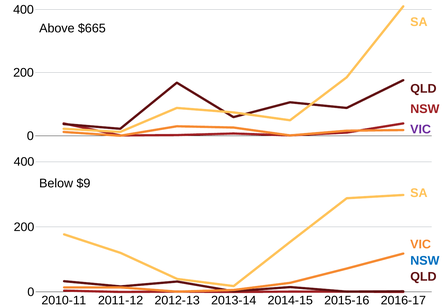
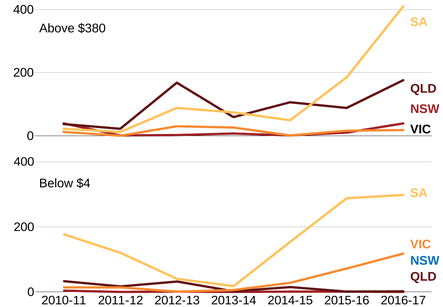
$665: $665 -> $380 (92, 28)
VIC colour: purple -> black (421, 129)
$9: $9 -> $4 (83, 183)
